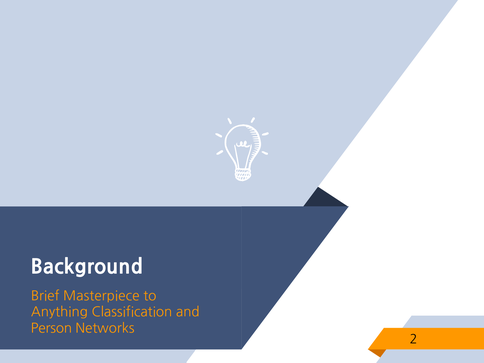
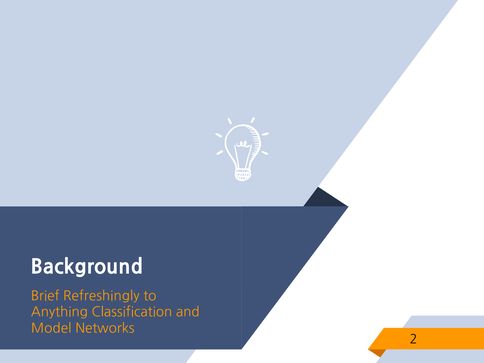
Masterpiece: Masterpiece -> Refreshingly (101, 296)
Person: Person -> Model (51, 328)
